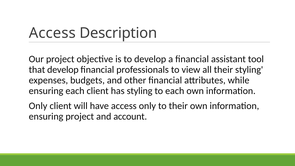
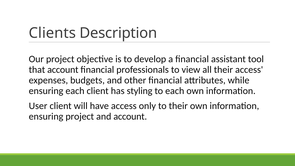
Access: Access -> Clients (52, 33)
that develop: develop -> account (63, 70)
their styling: styling -> access (249, 70)
Only: Only -> User (38, 106)
